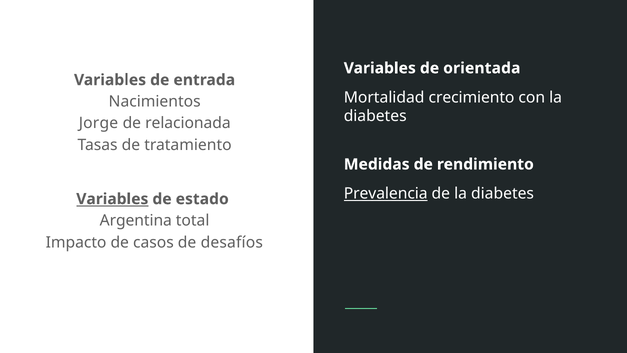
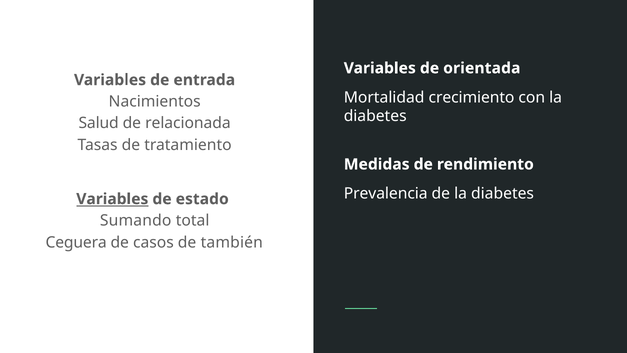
Jorge: Jorge -> Salud (99, 123)
Prevalencia underline: present -> none (386, 193)
Argentina: Argentina -> Sumando (136, 220)
Impacto: Impacto -> Ceguera (76, 242)
desafíos: desafíos -> también (232, 242)
